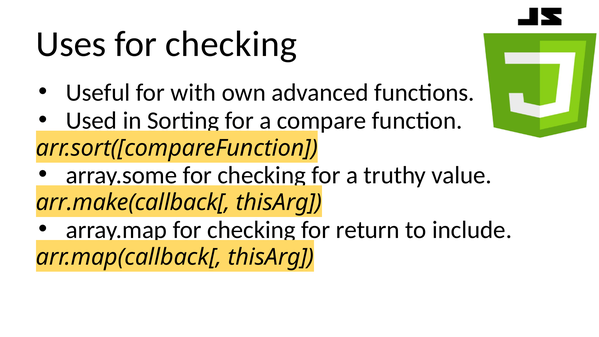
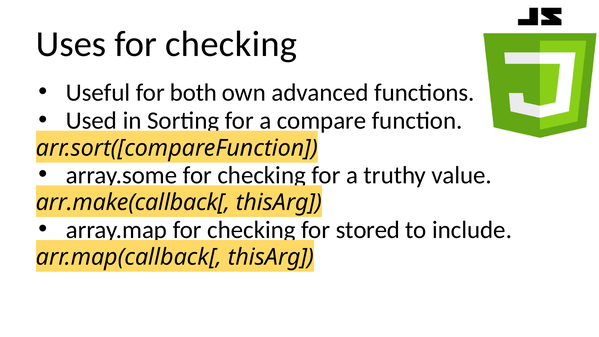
with: with -> both (193, 93)
return: return -> stored (368, 230)
